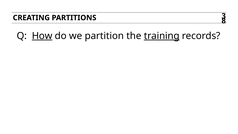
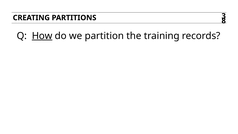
training underline: present -> none (162, 36)
